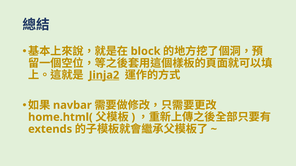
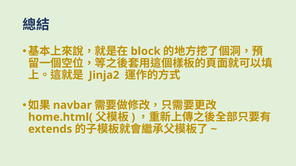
Jinja2 underline: present -> none (104, 75)
